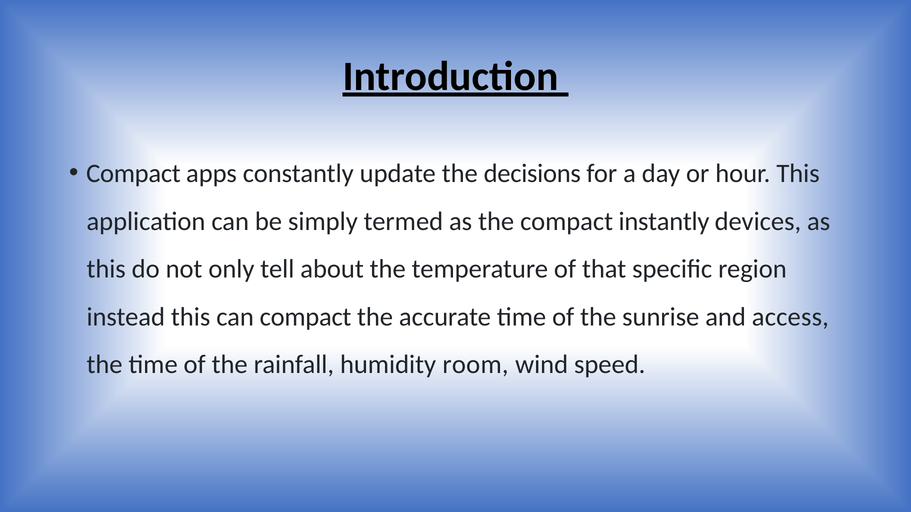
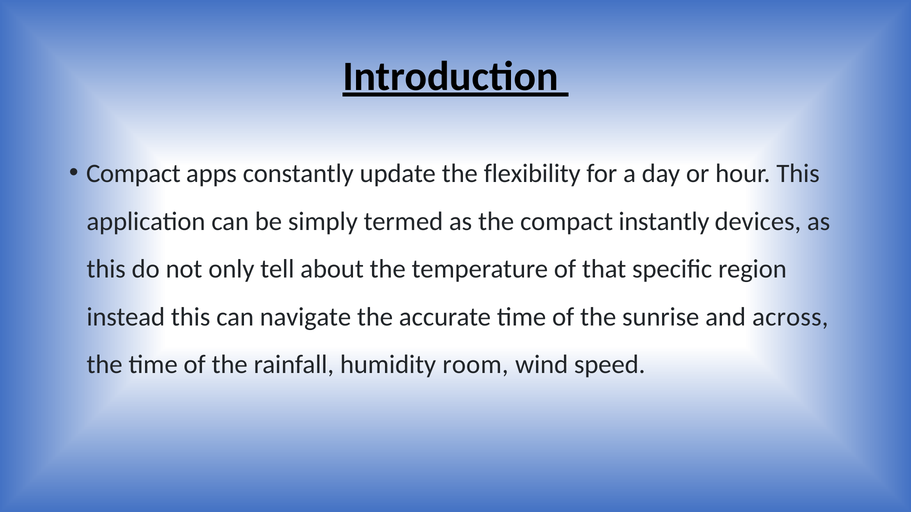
decisions: decisions -> flexibility (532, 174)
can compact: compact -> navigate (305, 317)
access: access -> across (790, 317)
